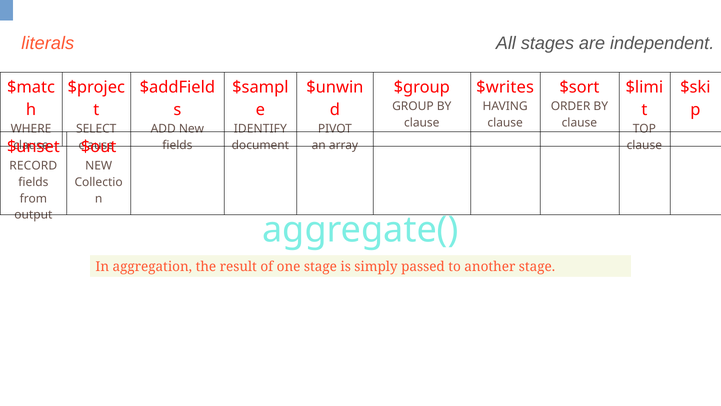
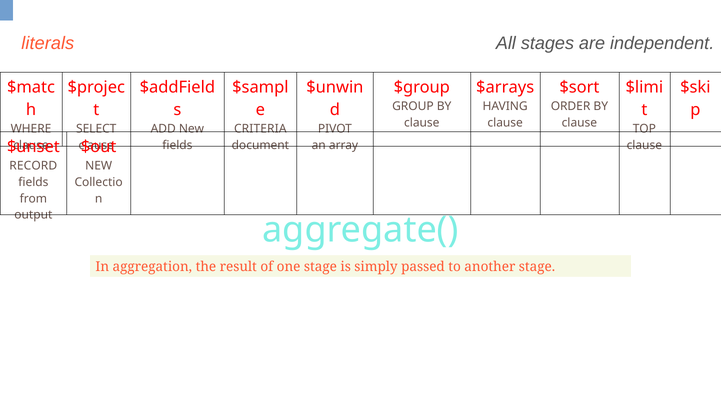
$writes: $writes -> $arrays (505, 87)
IDENTIFY: IDENTIFY -> CRITERIA (260, 129)
